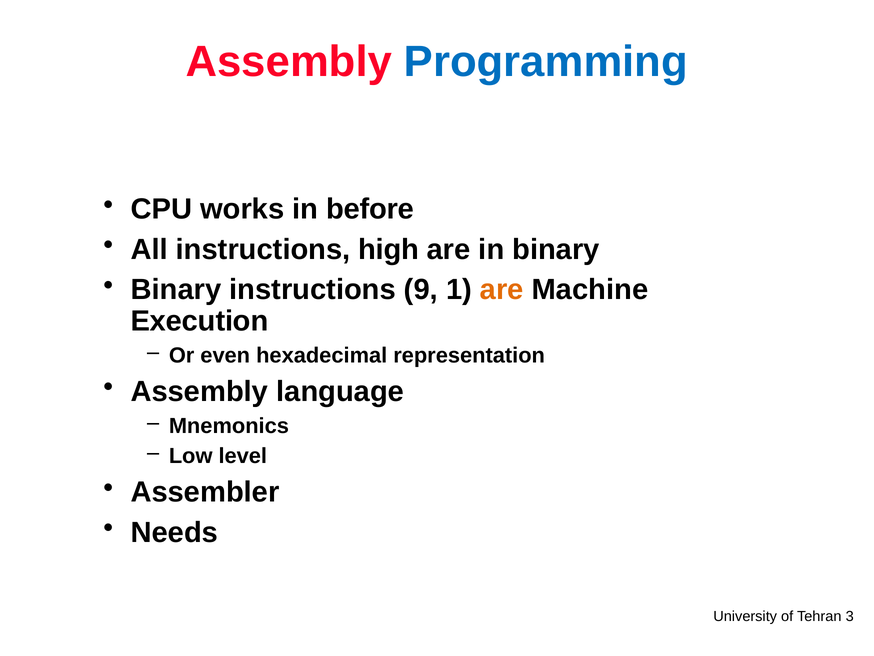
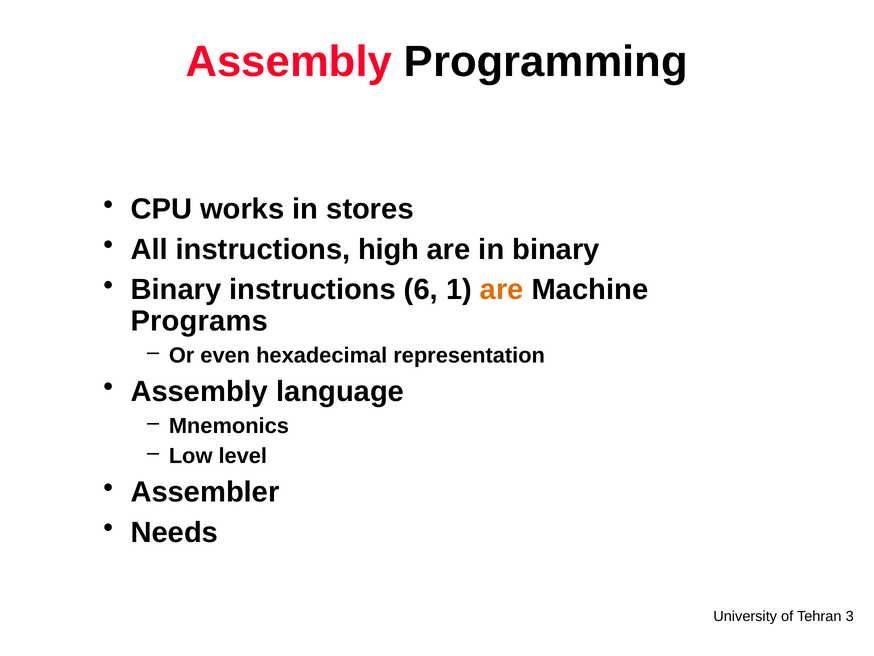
Programming colour: blue -> black (546, 62)
before: before -> stores (370, 209)
9: 9 -> 6 (421, 290)
Execution: Execution -> Programs (199, 321)
